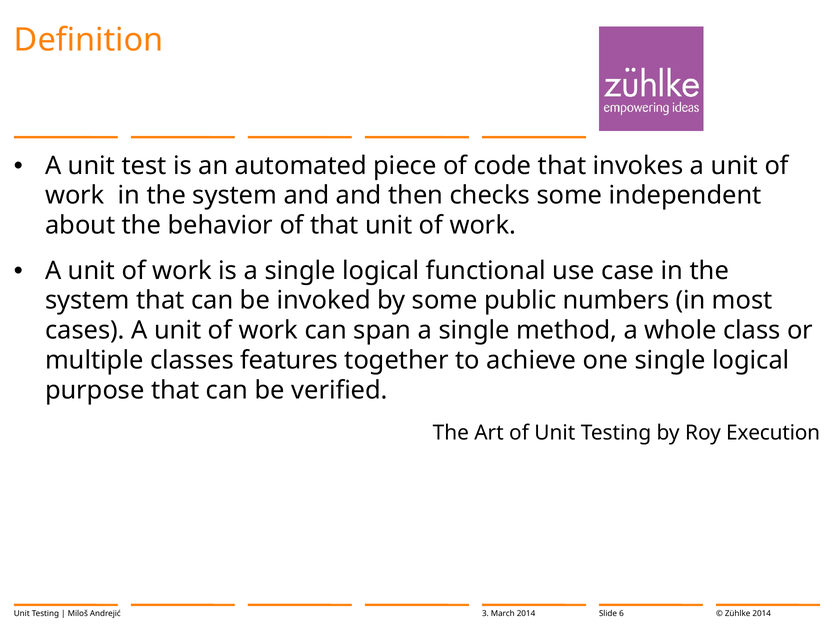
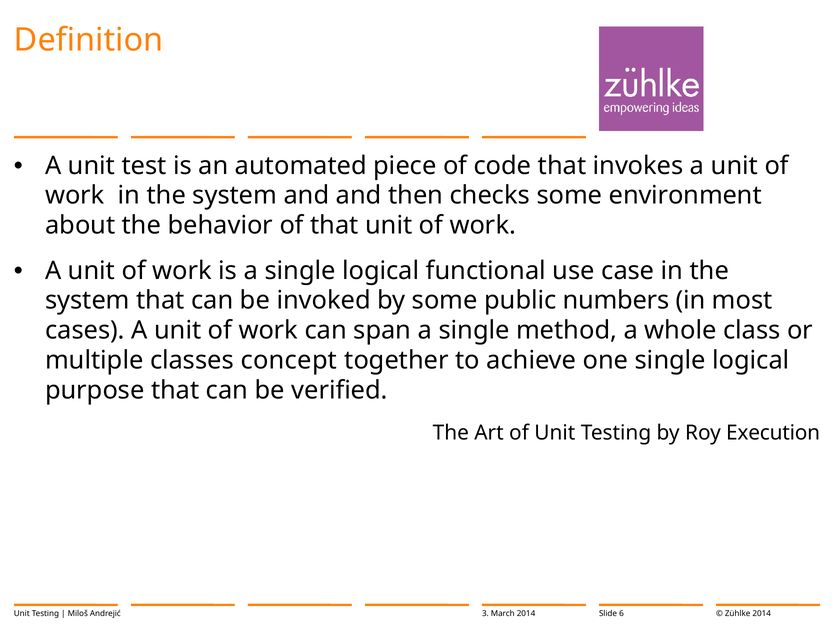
independent: independent -> environment (685, 196)
features: features -> concept (289, 361)
